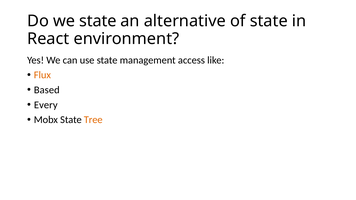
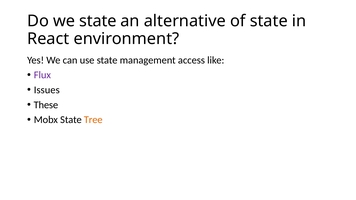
Flux colour: orange -> purple (42, 75)
Based: Based -> Issues (47, 90)
Every: Every -> These (46, 105)
